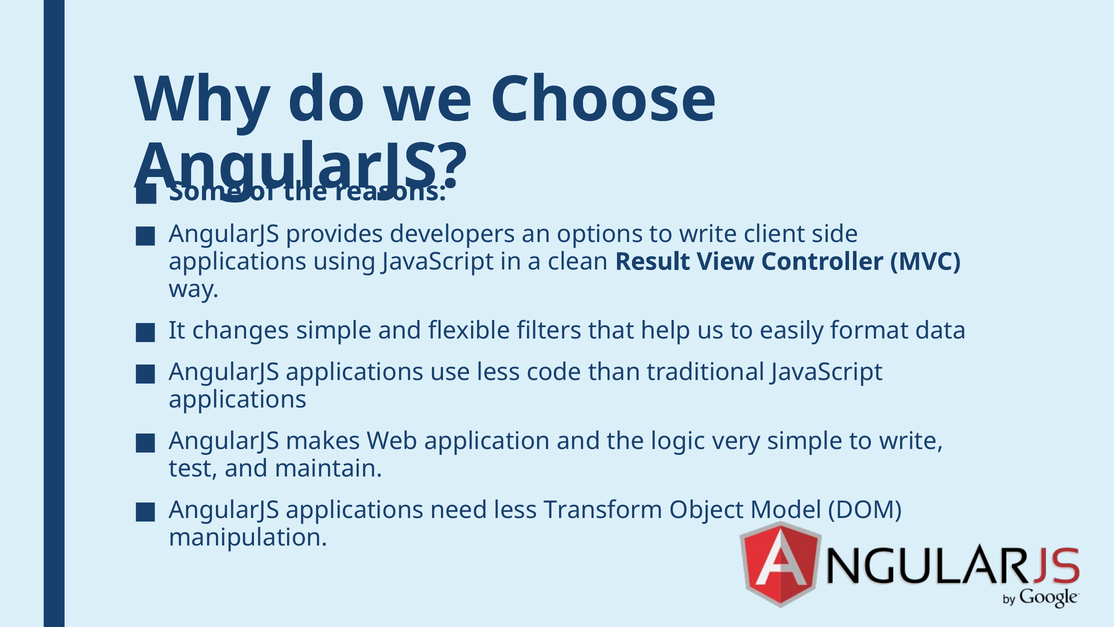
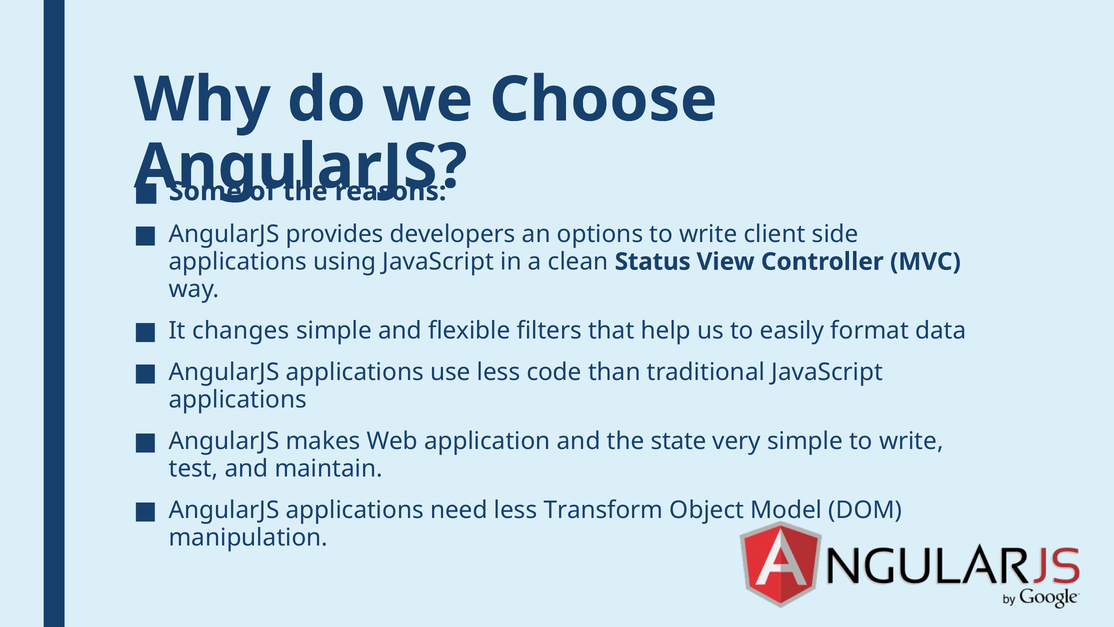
Result: Result -> Status (653, 262)
logic: logic -> state (678, 441)
